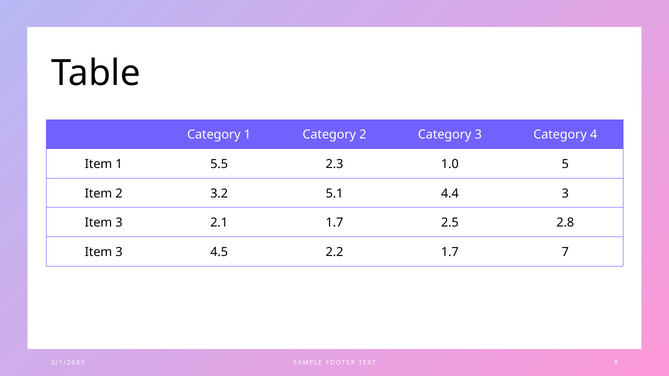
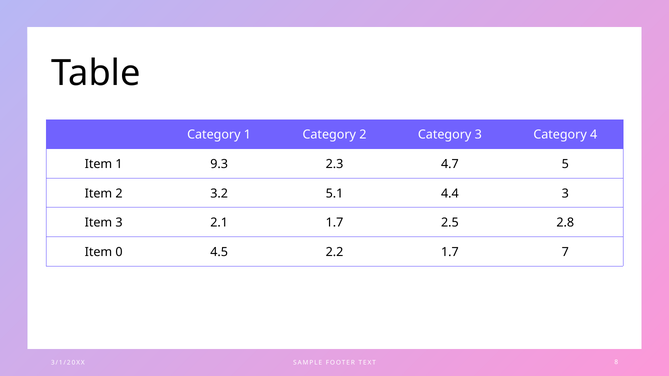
5.5: 5.5 -> 9.3 (219, 164)
1.0: 1.0 -> 4.7 (450, 164)
3: 3 -> 0 (119, 252)
